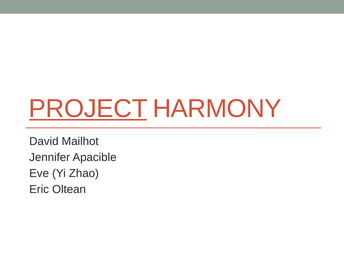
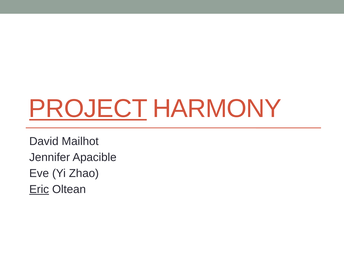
Eric underline: none -> present (39, 189)
